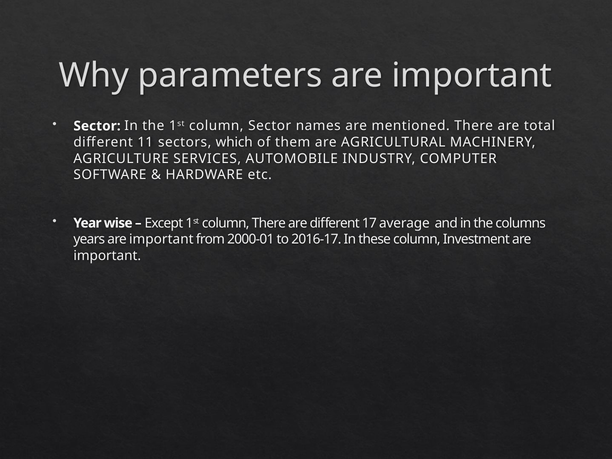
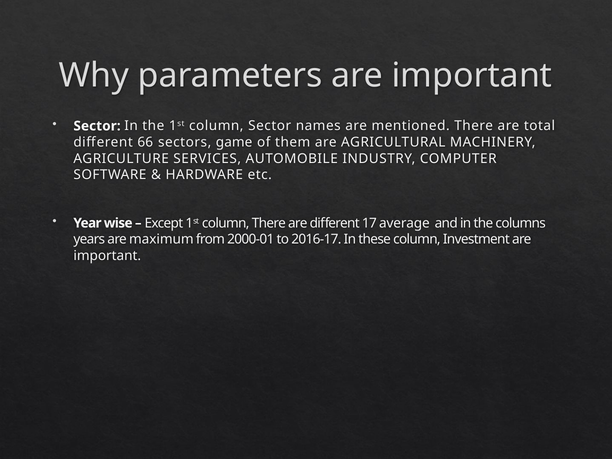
11: 11 -> 66 (145, 142)
which: which -> game (234, 142)
years are important: important -> maximum (161, 239)
